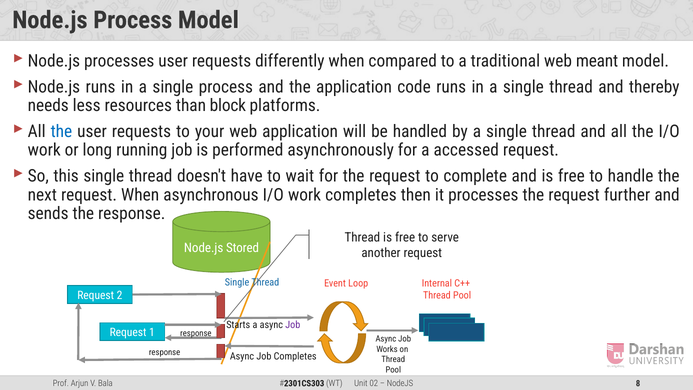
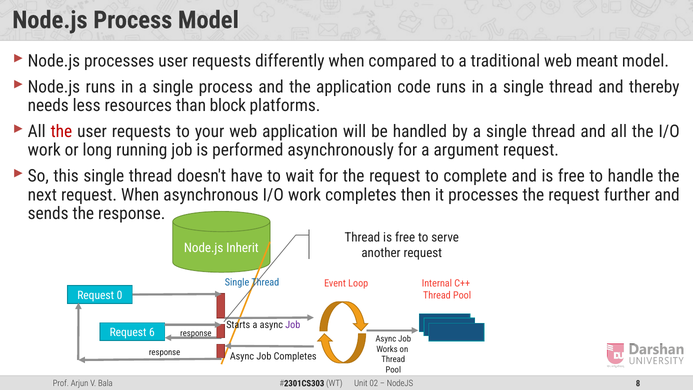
the colour: blue -> red (61, 131)
accessed: accessed -> argument (466, 150)
Stored: Stored -> Inherit (242, 248)
2: 2 -> 0 (120, 295)
1: 1 -> 6 (152, 332)
